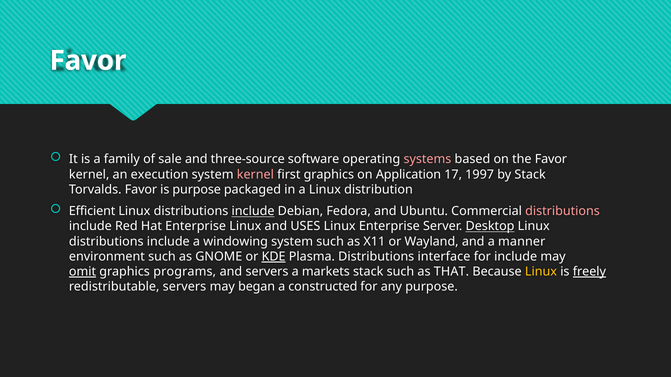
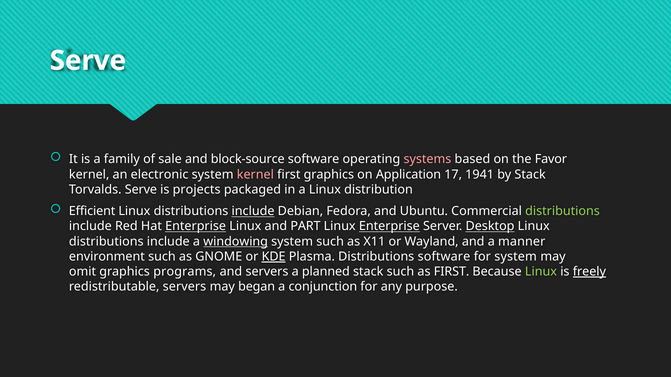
Favor: Favor -> Serve (88, 61)
three-source: three-source -> block-source (248, 159)
execution: execution -> electronic (160, 175)
1997: 1997 -> 1941 (480, 175)
Torvalds Favor: Favor -> Serve (141, 190)
is purpose: purpose -> projects (197, 190)
distributions colour: pink -> light green (563, 211)
Enterprise underline: none -> present (196, 227)
USES: USES -> PART (305, 227)
Enterprise underline: none -> present (389, 227)
windowing underline: none -> present (236, 242)
Distributions interface: interface -> software (444, 257)
for include: include -> system (516, 257)
omit underline: present -> none (83, 272)
markets: markets -> planned (326, 272)
as THAT: THAT -> FIRST (452, 272)
Linux colour: yellow -> light green (541, 272)
constructed: constructed -> conjunction (323, 287)
